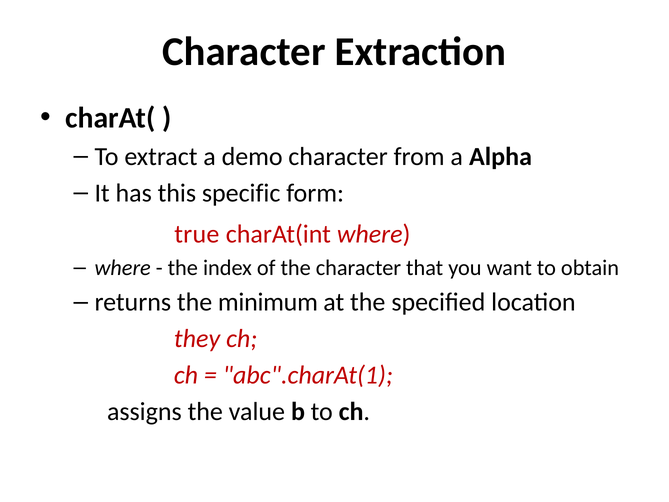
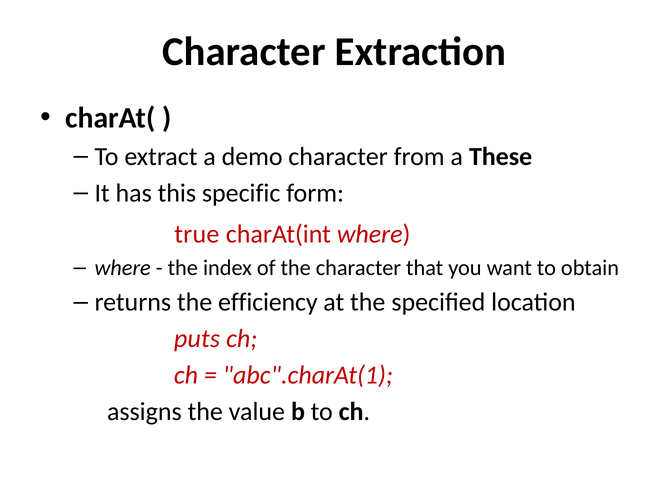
Alpha: Alpha -> These (501, 156)
minimum: minimum -> efficiency (268, 302)
they: they -> puts (197, 339)
